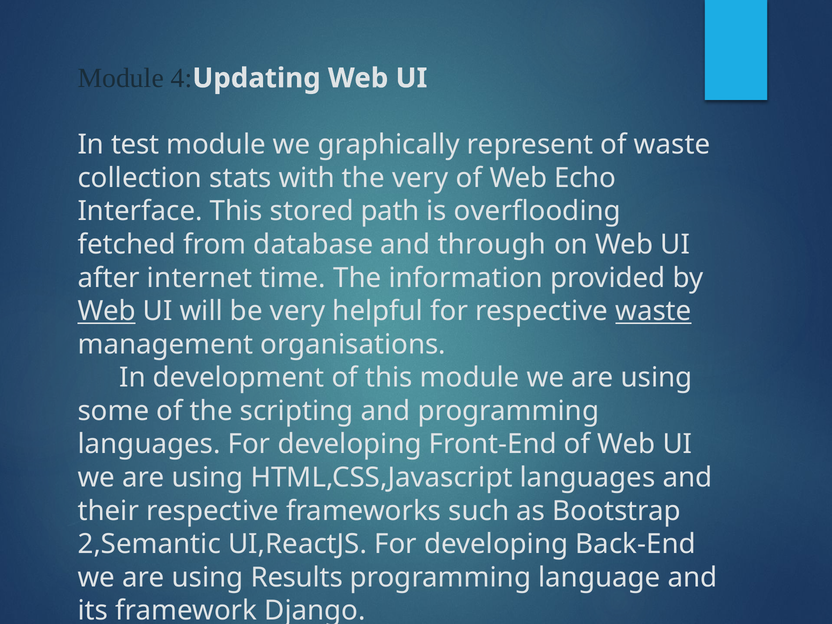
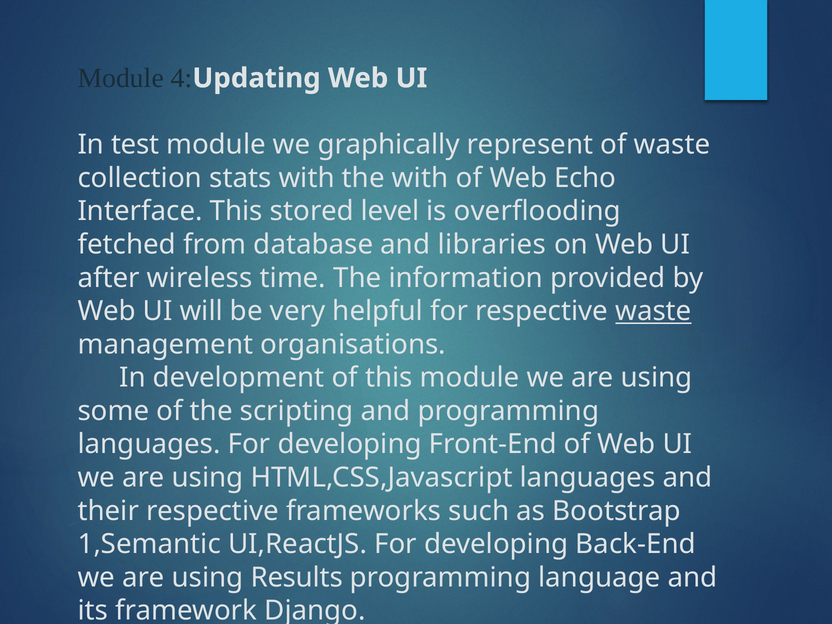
the very: very -> with (420, 178)
path: path -> level (390, 211)
through: through -> libraries (492, 245)
internet: internet -> wireless (200, 278)
Web underline: present -> none (107, 311)
2,Semantic: 2,Semantic -> 1,Semantic (149, 544)
